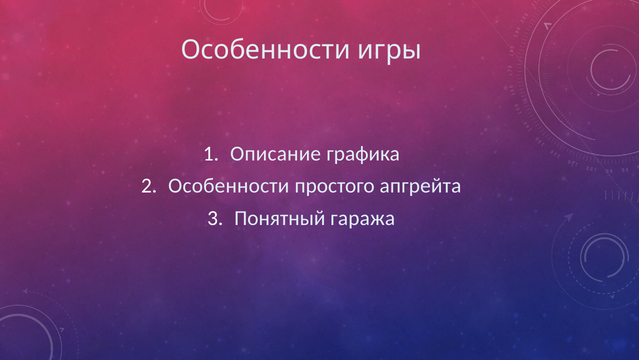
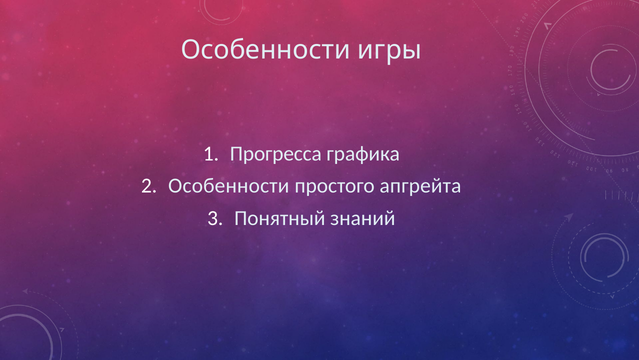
Описание: Описание -> Прогресса (276, 153)
гаража: гаража -> знаний (363, 218)
